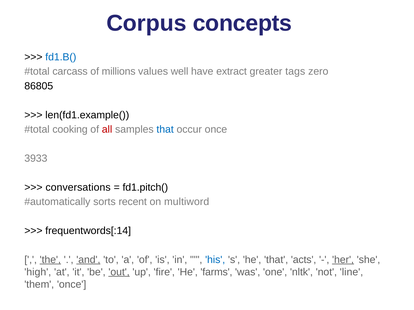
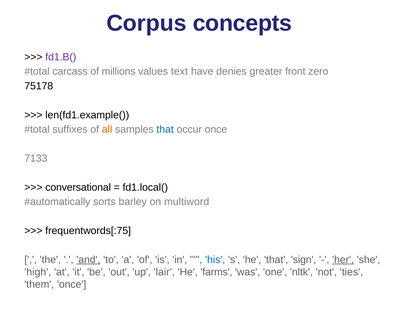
fd1.B( colour: blue -> purple (61, 57)
well: well -> text (179, 72)
extract: extract -> denies (231, 72)
tags: tags -> front (295, 72)
86805: 86805 -> 75178 (39, 86)
cooking: cooking -> suffixes (70, 130)
all colour: red -> orange (107, 130)
3933: 3933 -> 7133 (36, 159)
conversations: conversations -> conversational (78, 188)
fd1.pitch(: fd1.pitch( -> fd1.local( (145, 188)
recent: recent -> barley (133, 202)
frequentwords[:14: frequentwords[:14 -> frequentwords[:75 (88, 231)
the underline: present -> none (50, 260)
acts: acts -> sign (304, 260)
out underline: present -> none (119, 272)
fire: fire -> lair (164, 272)
line: line -> ties (351, 272)
